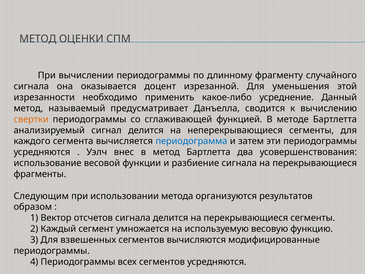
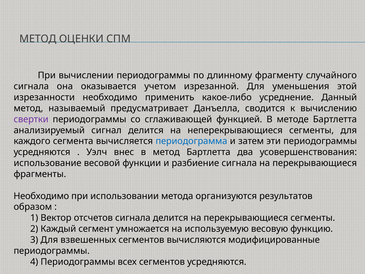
доцент: доцент -> учетом (160, 86)
свертки colour: orange -> purple (31, 119)
Следующим: Следующим -> Необходимо (41, 196)
